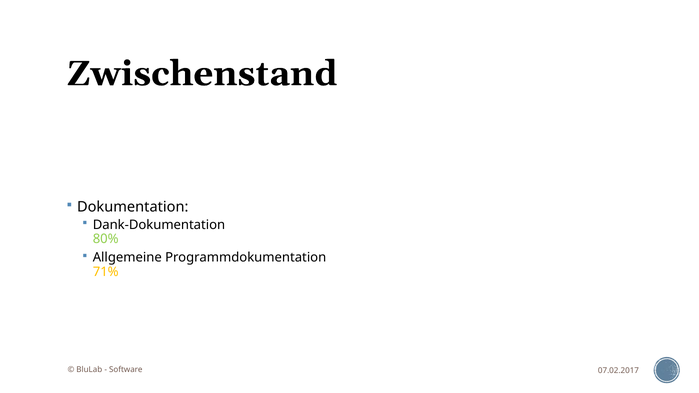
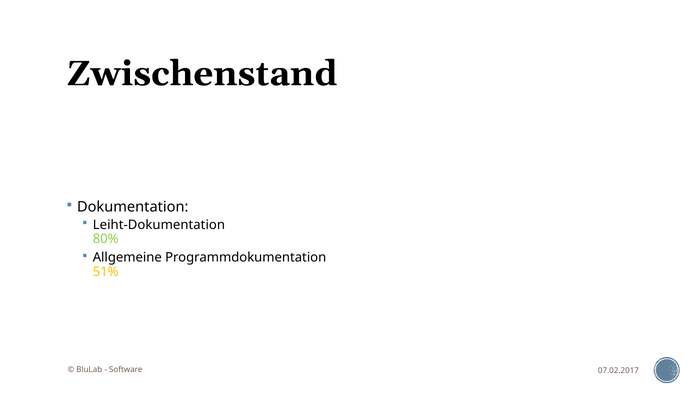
Dank-Dokumentation: Dank-Dokumentation -> Leiht-Dokumentation (159, 225)
71%: 71% -> 51% (106, 272)
